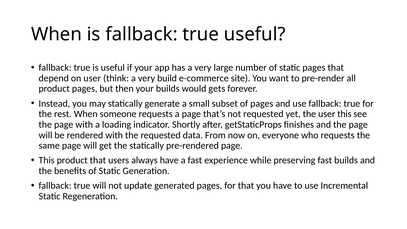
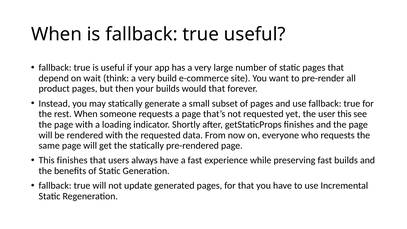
on user: user -> wait (92, 78)
would gets: gets -> that (217, 89)
This product: product -> finishes (72, 160)
